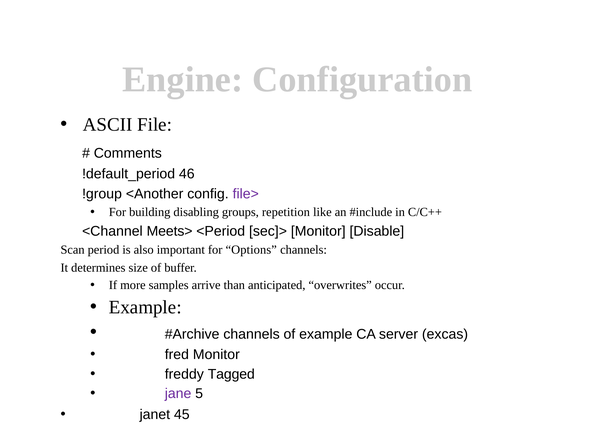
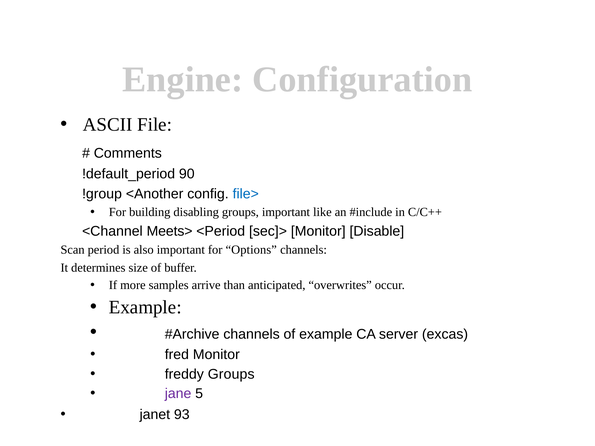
46: 46 -> 90 (187, 174)
file> colour: purple -> blue (246, 194)
groups repetition: repetition -> important (286, 212)
freddy Tagged: Tagged -> Groups (231, 374)
45: 45 -> 93 (182, 415)
